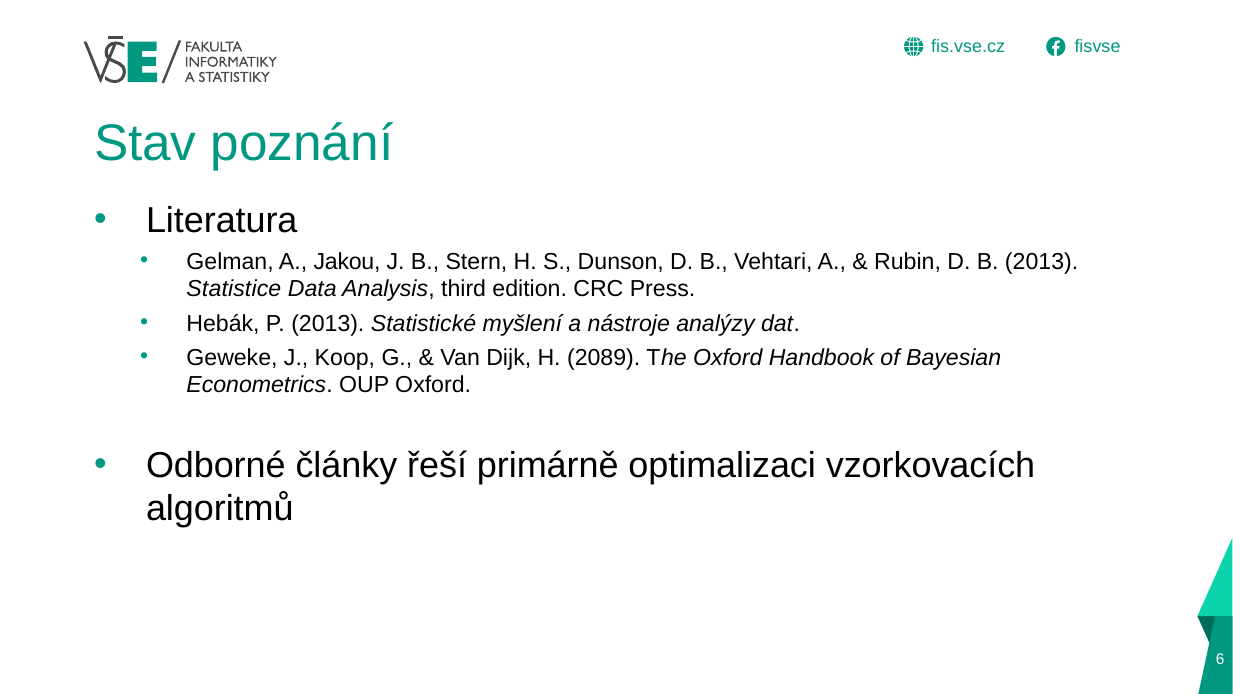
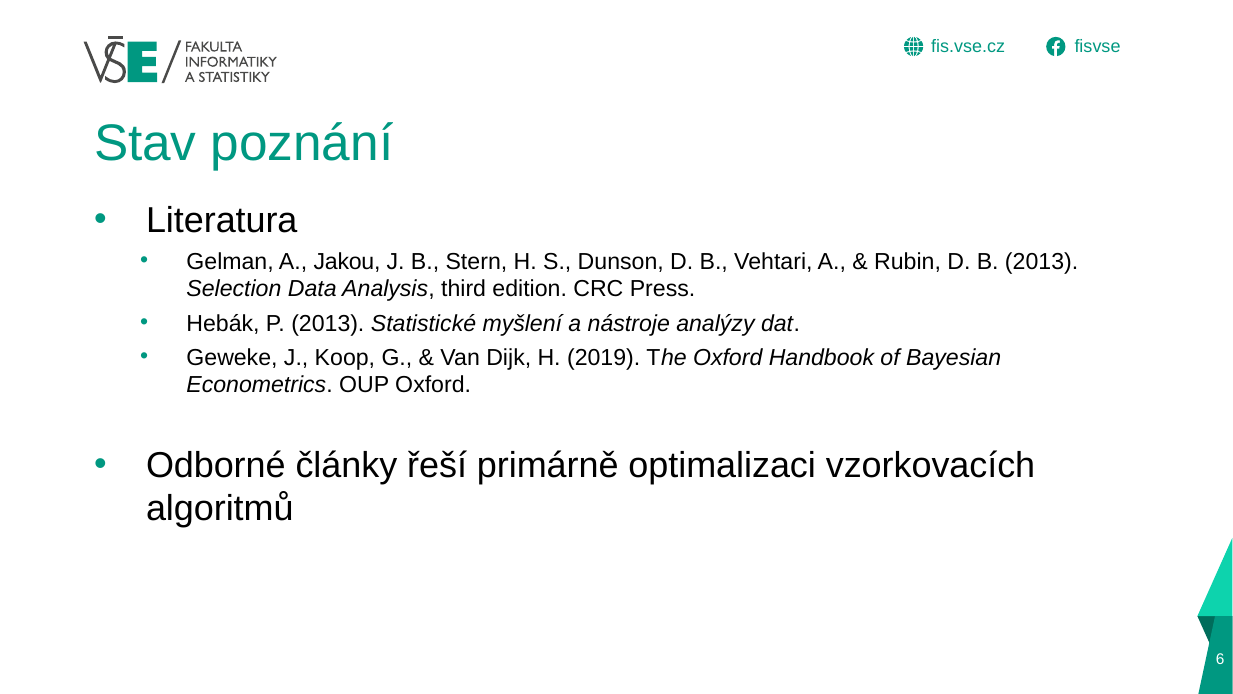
Statistice: Statistice -> Selection (234, 289)
2089: 2089 -> 2019 (604, 357)
